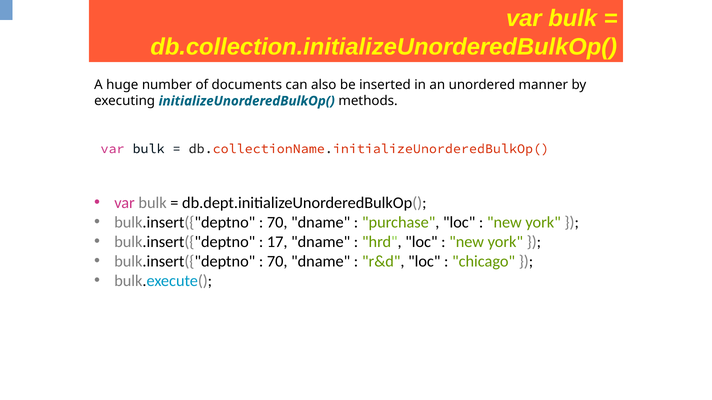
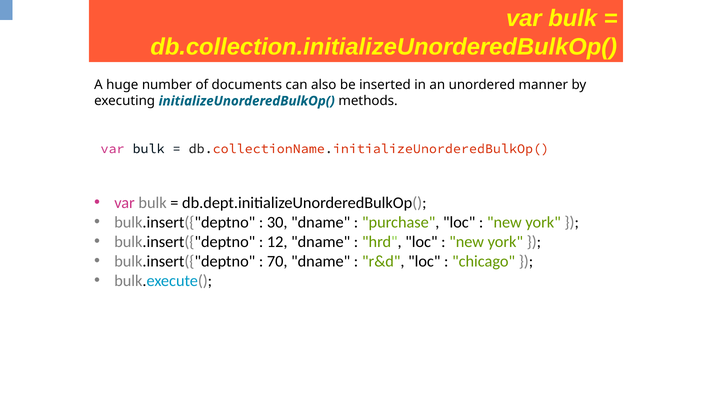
70: 70 -> 30 (277, 223)
17: 17 -> 12 (277, 242)
